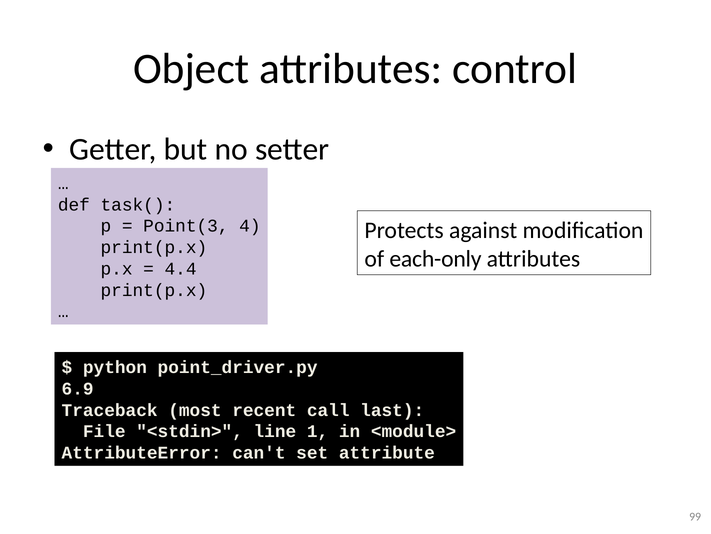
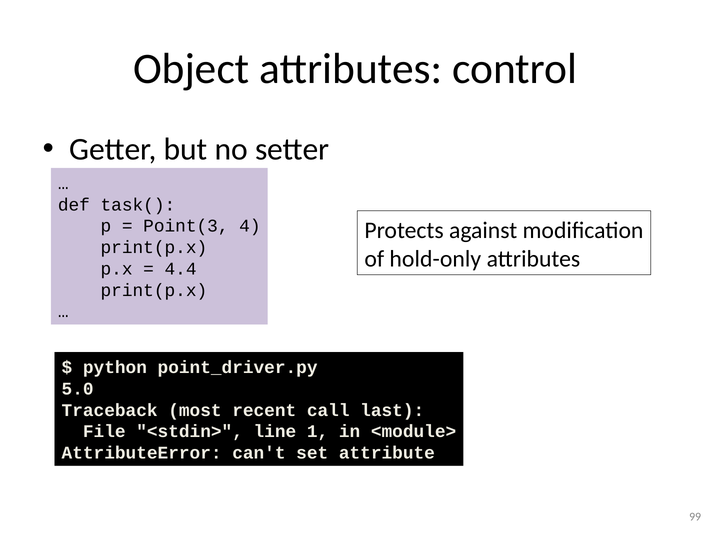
each-only: each-only -> hold-only (435, 258)
6.9: 6.9 -> 5.0 (78, 388)
